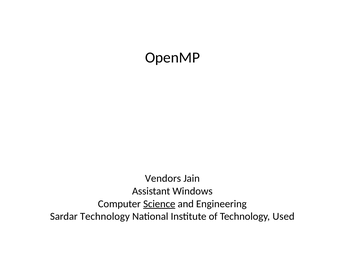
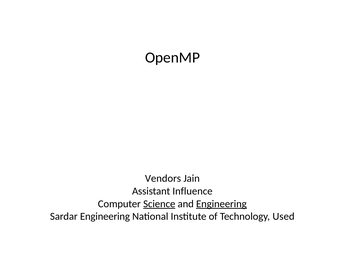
Windows: Windows -> Influence (193, 191)
Engineering underline: none -> present (221, 204)
Sardar Technology: Technology -> Engineering (105, 216)
